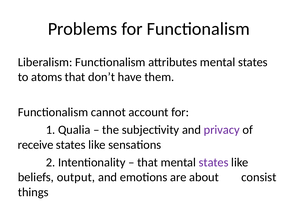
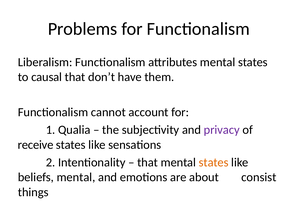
atoms: atoms -> causal (47, 77)
states colour: purple -> orange (214, 162)
beliefs output: output -> mental (76, 177)
